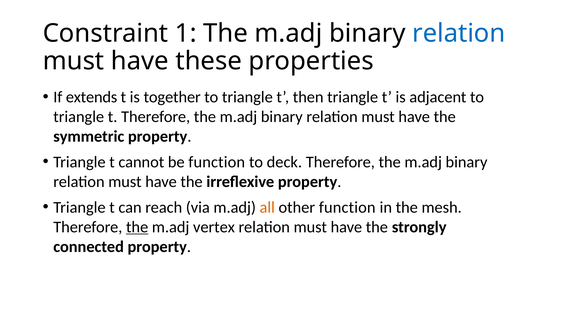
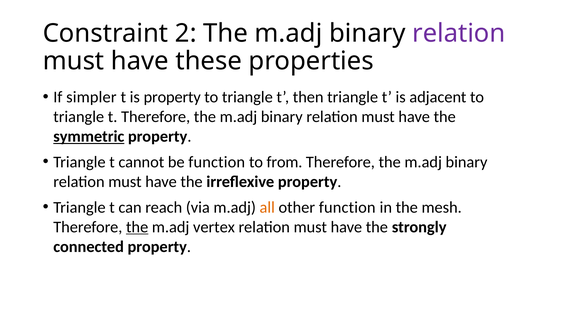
1: 1 -> 2 (186, 33)
relation colour: blue -> purple (459, 33)
extends: extends -> simpler (91, 97)
is together: together -> property (172, 97)
symmetric underline: none -> present (89, 136)
deck: deck -> from (284, 162)
